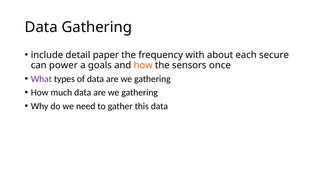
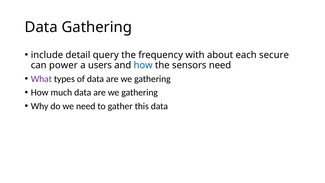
paper: paper -> query (106, 55)
goals: goals -> users (100, 65)
how colour: orange -> blue (143, 65)
sensors once: once -> need (220, 65)
